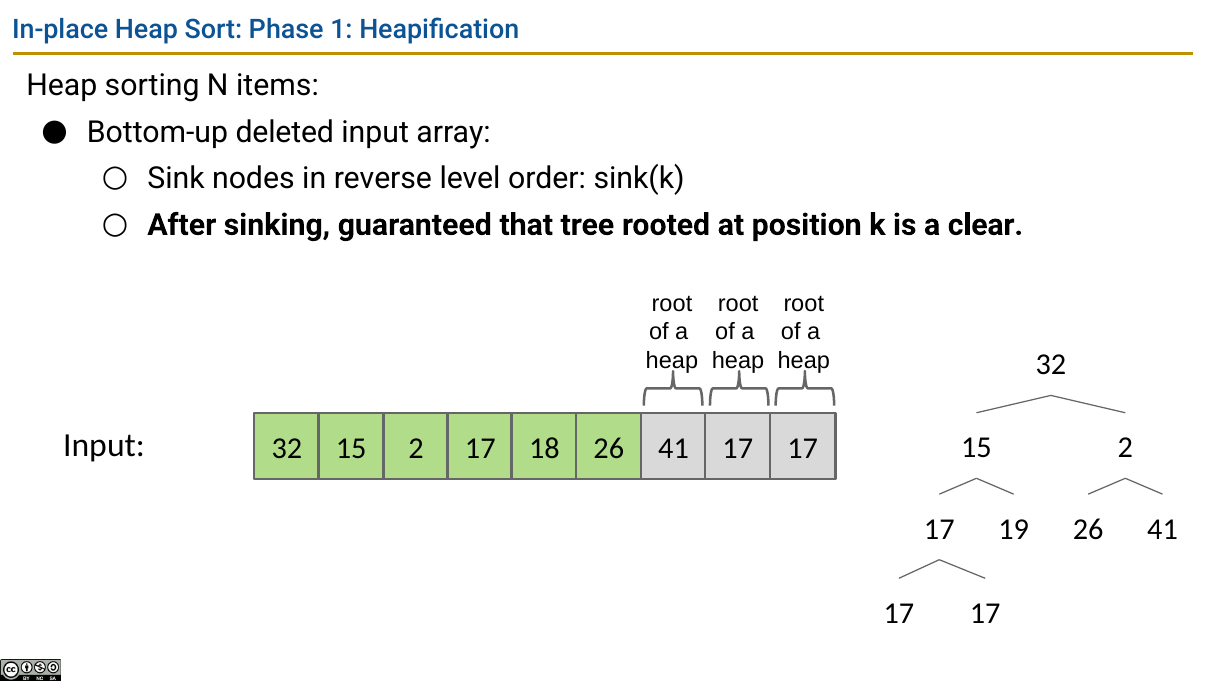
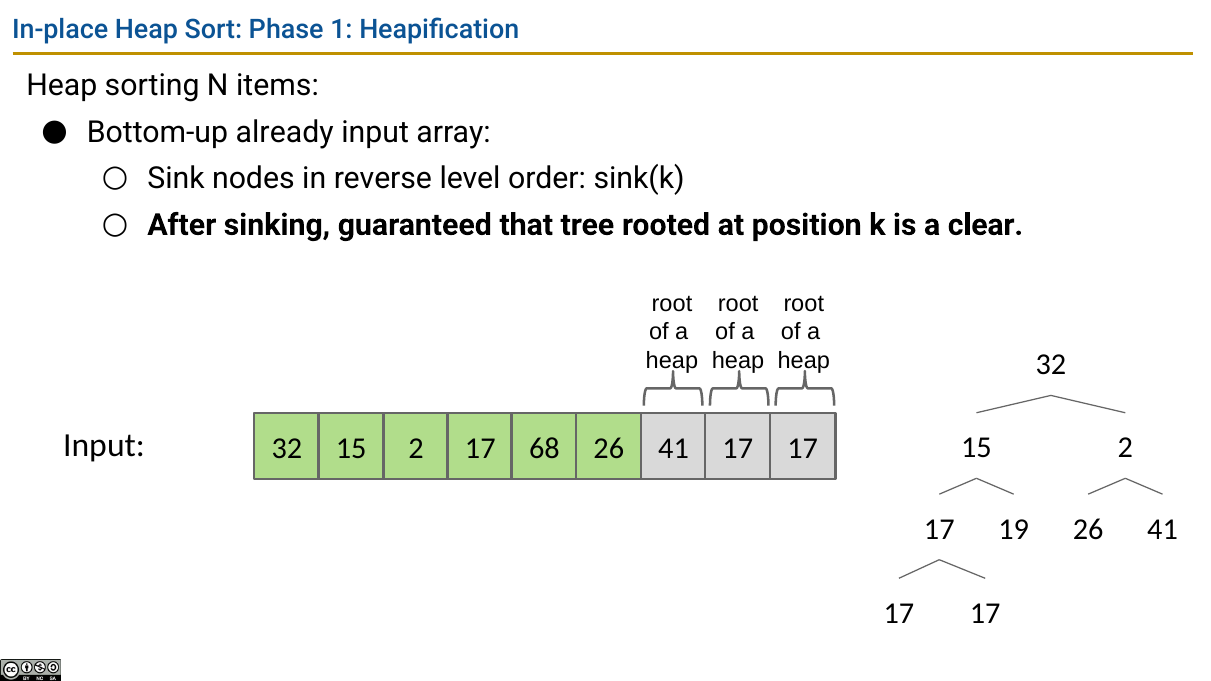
deleted: deleted -> already (285, 132)
18: 18 -> 68 (544, 448)
